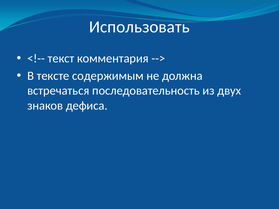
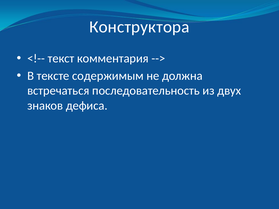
Использовать: Использовать -> Конструктора (139, 27)
